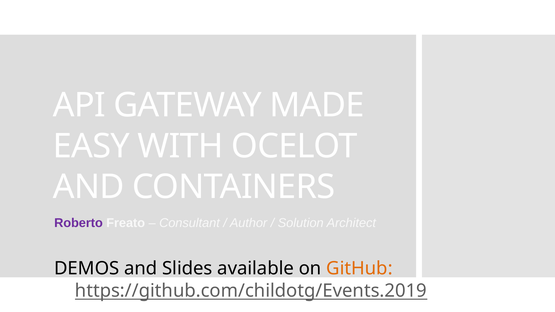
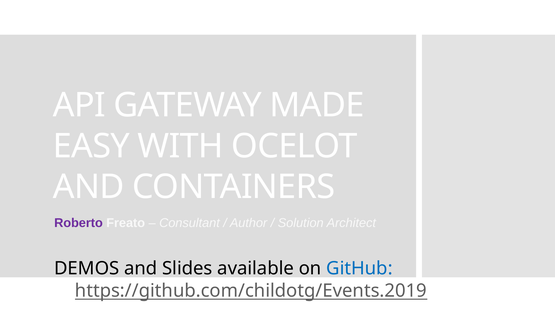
GitHub colour: orange -> blue (359, 269)
